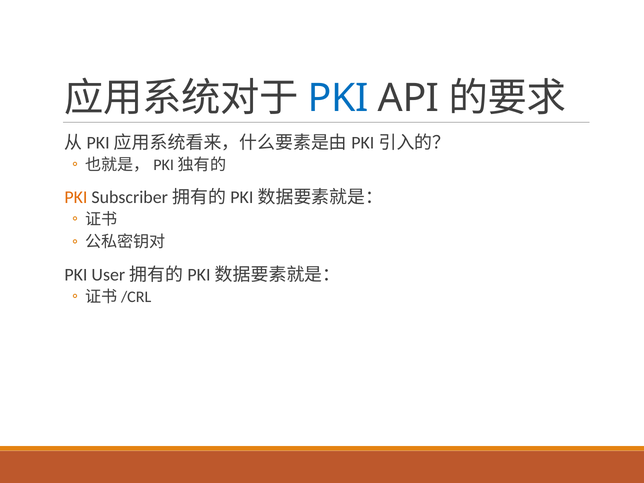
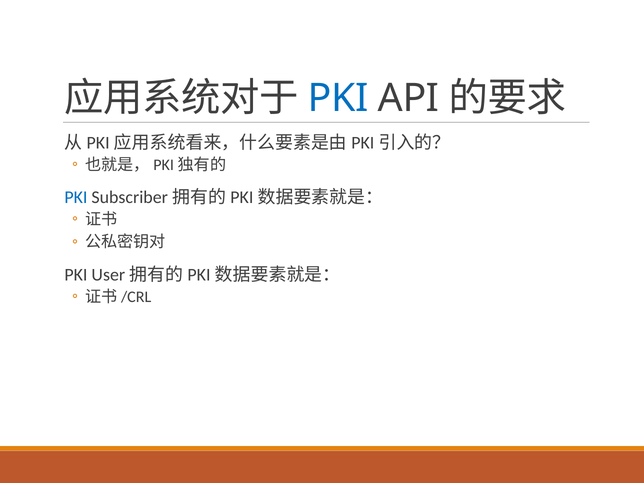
PKI colour: orange -> blue (76, 197)
